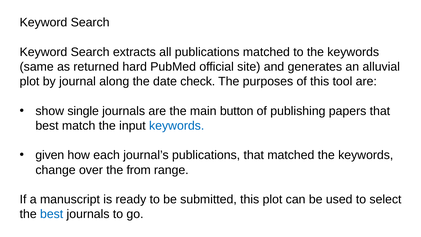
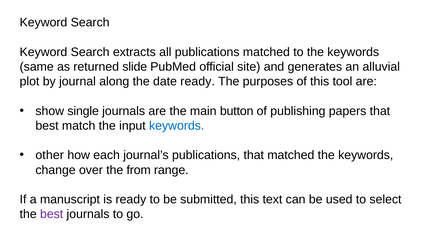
hard: hard -> slide (135, 67)
date check: check -> ready (198, 81)
given: given -> other (50, 155)
this plot: plot -> text (272, 199)
best colour: blue -> purple (52, 214)
